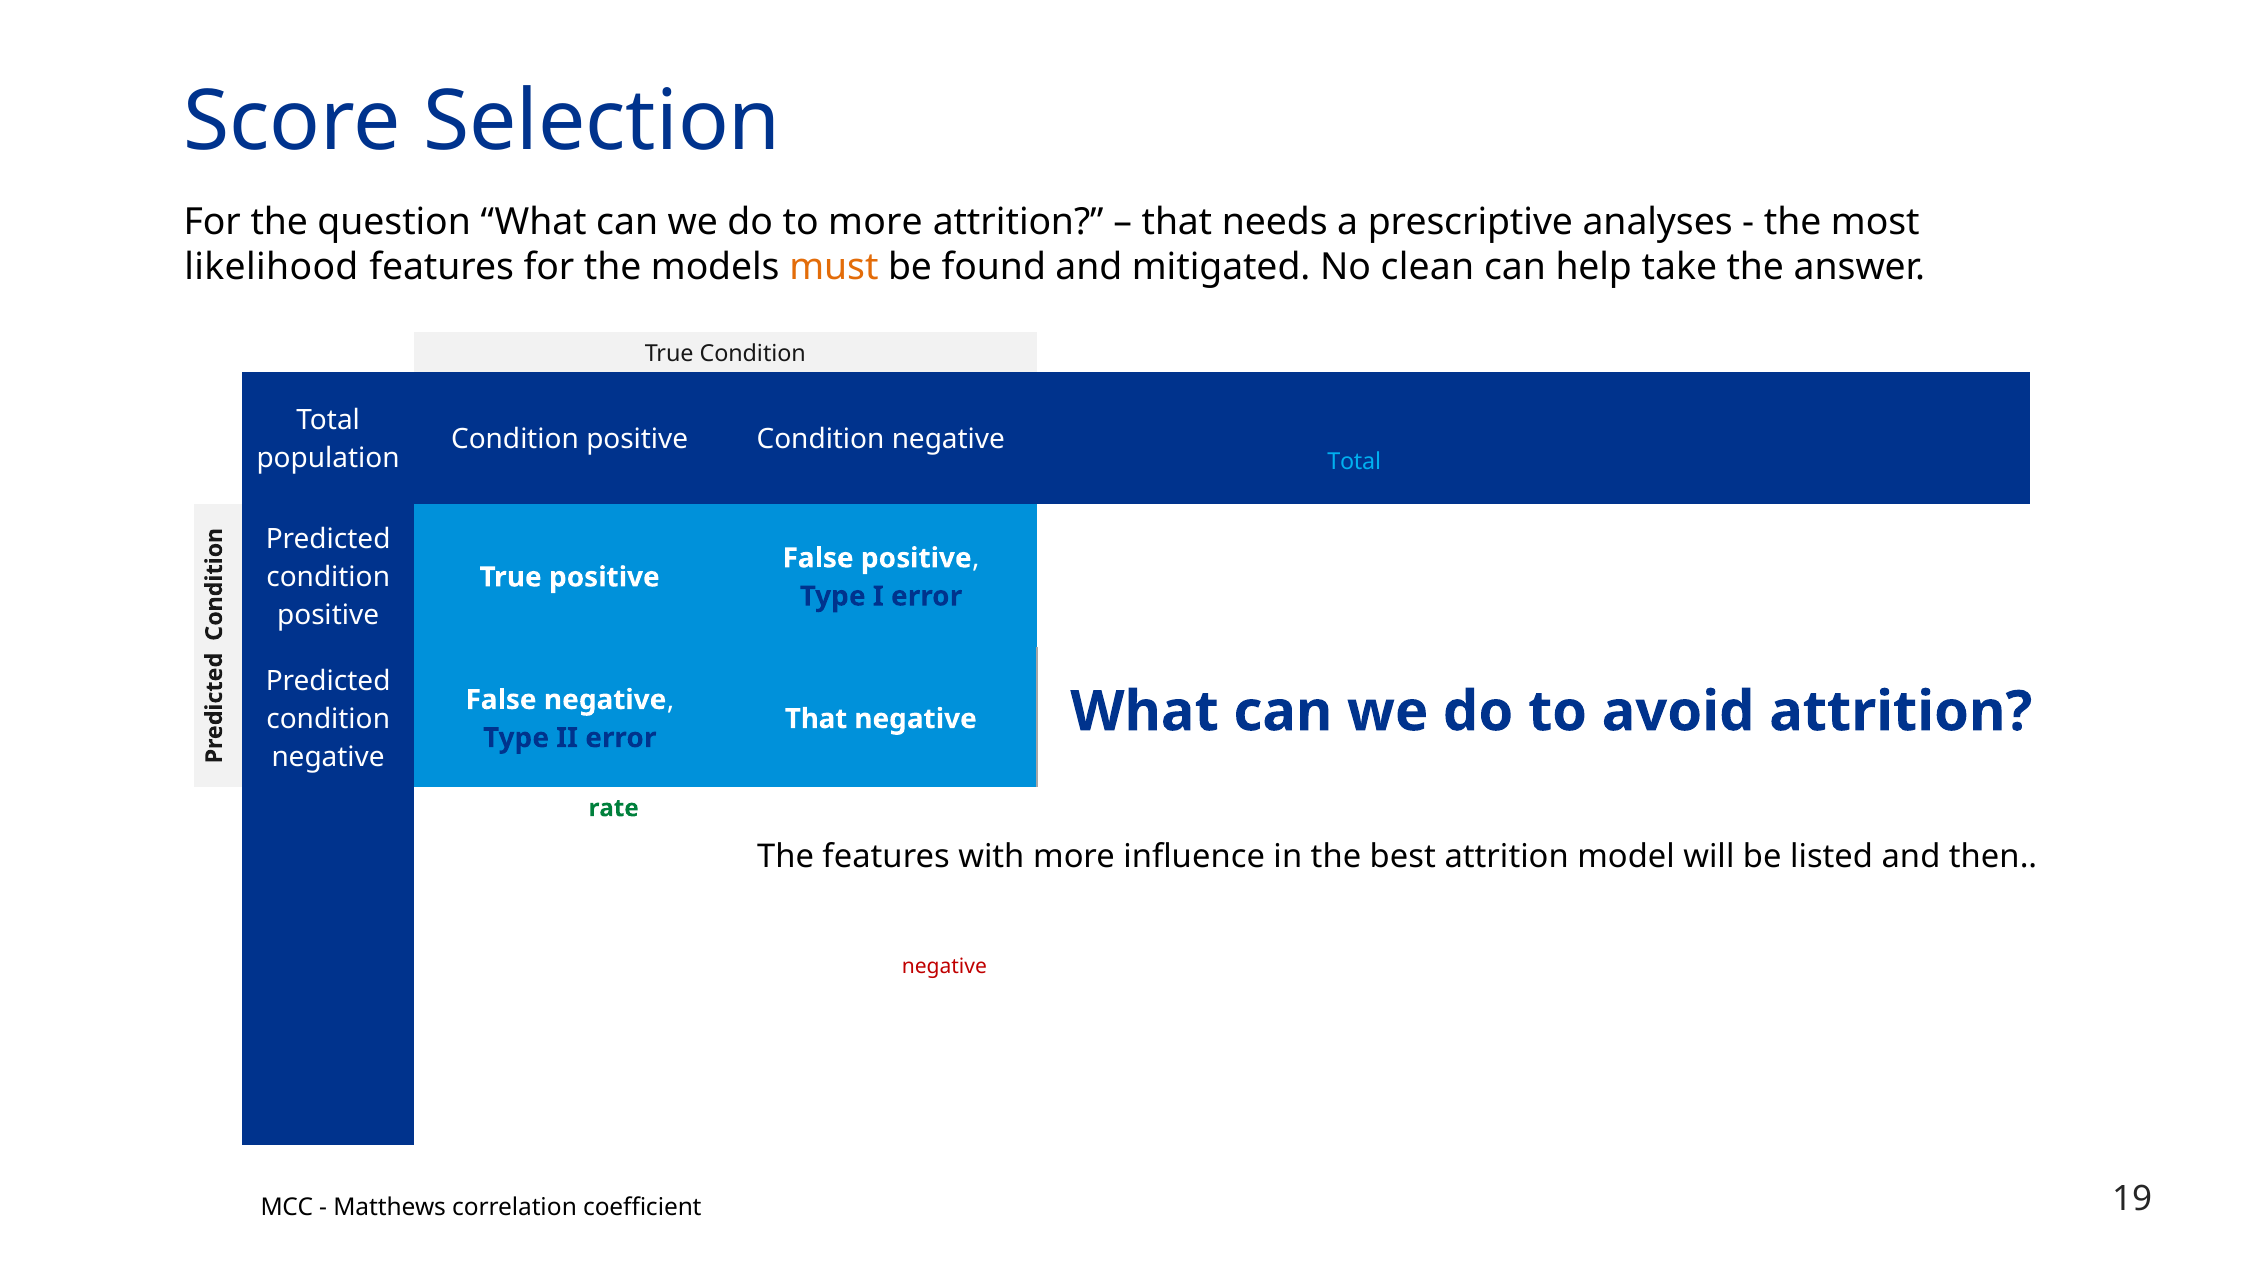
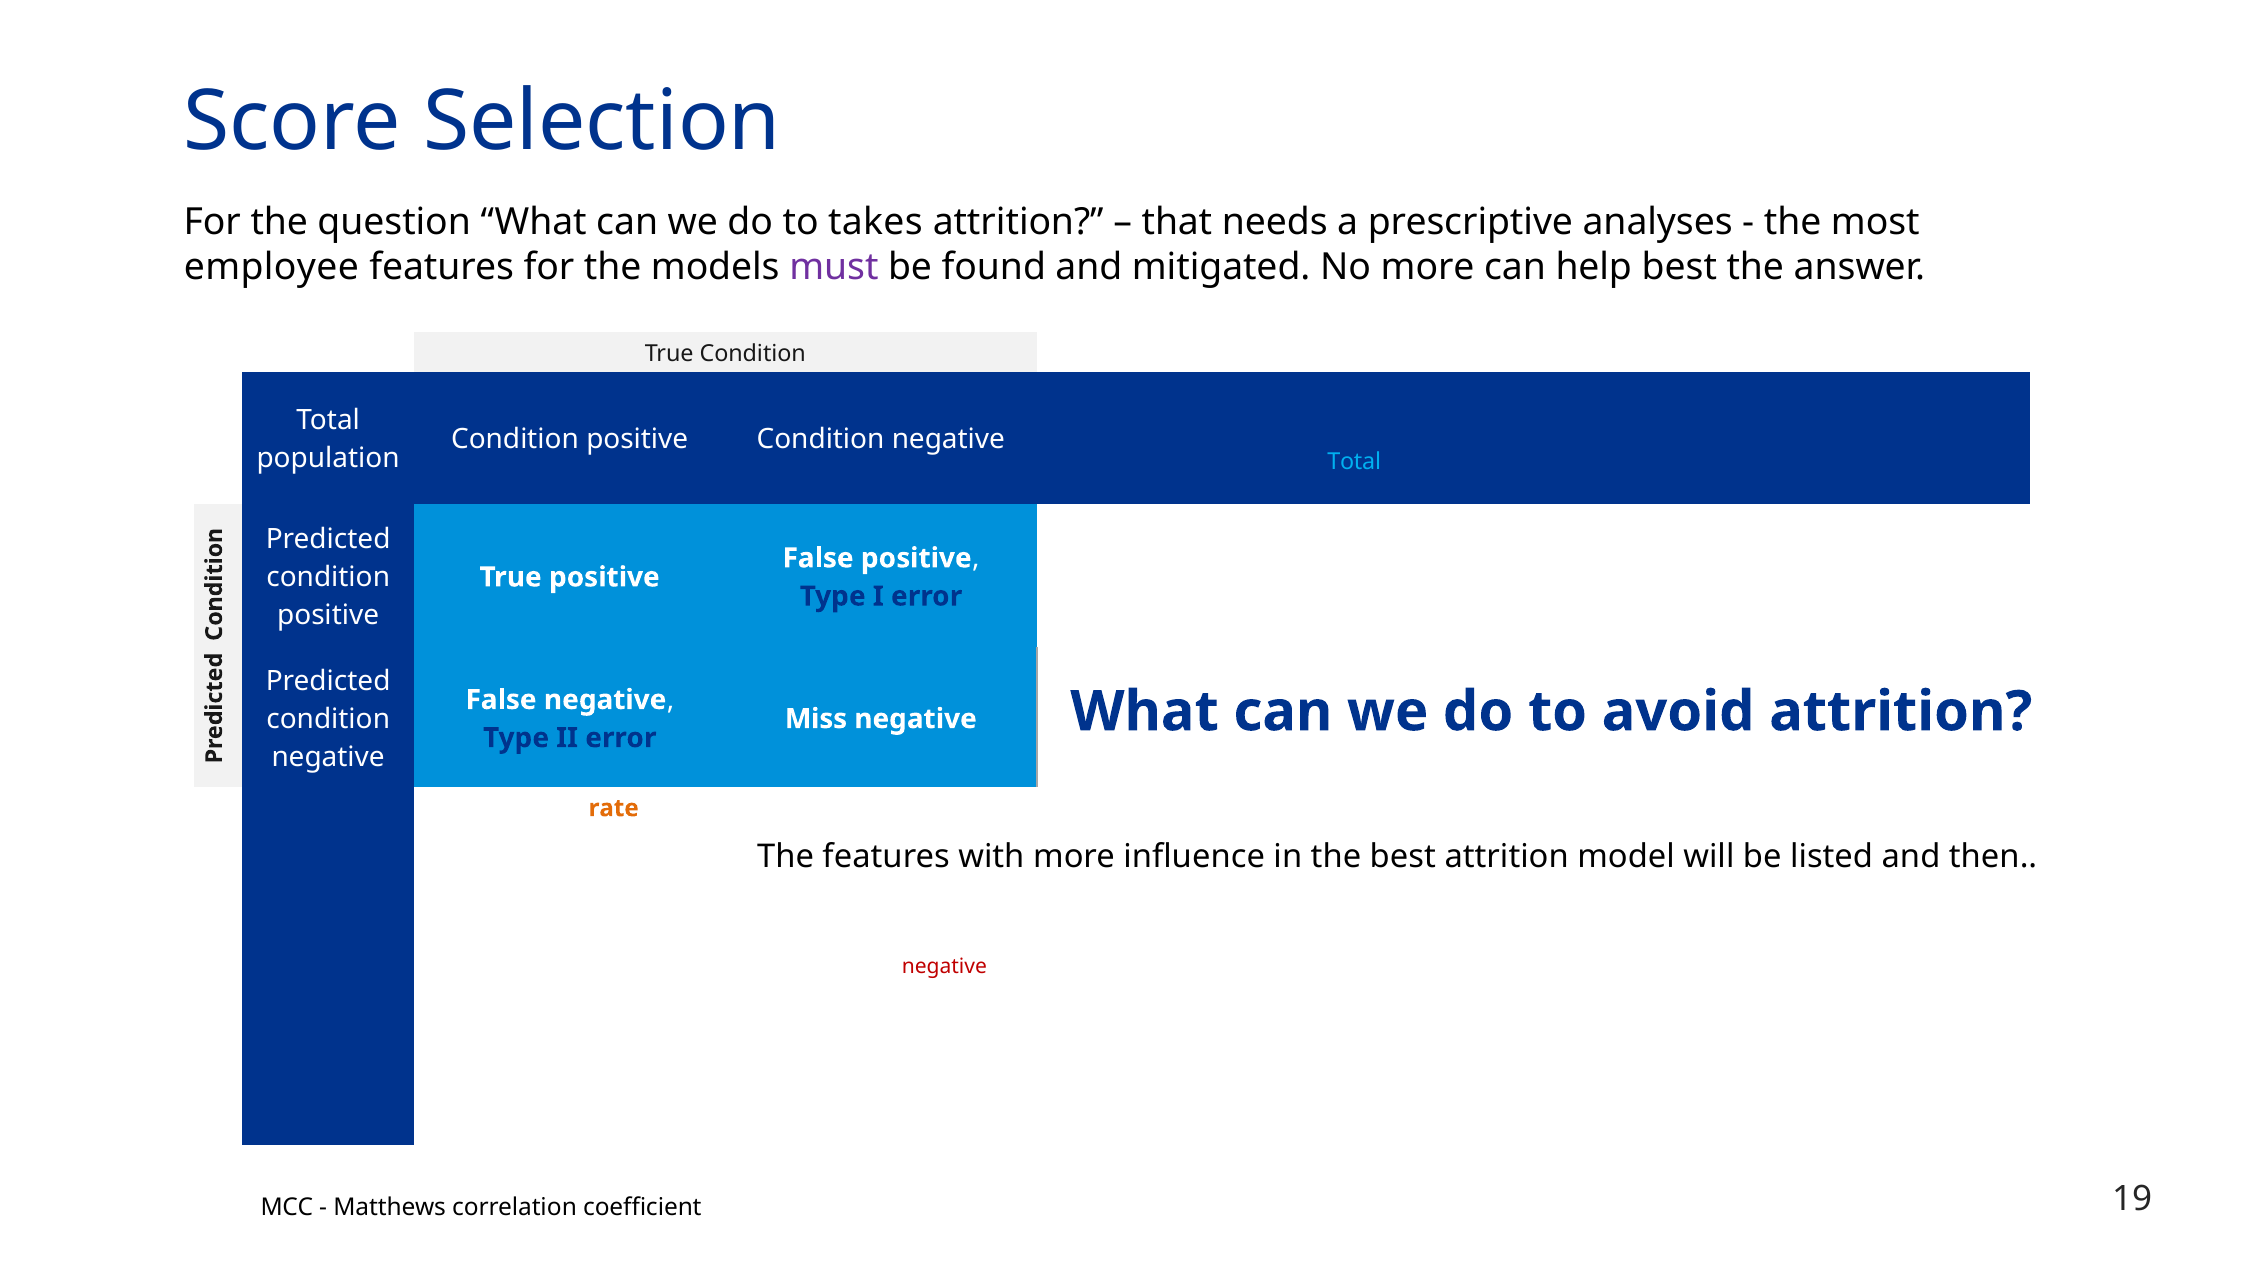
to more: more -> takes (875, 222)
likelihood: likelihood -> employee (271, 267)
must colour: orange -> purple (834, 267)
No clean: clean -> more (1428, 267)
help take: take -> best (1679, 267)
That: That -> Miss (816, 719)
rate colour: green -> orange (614, 808)
